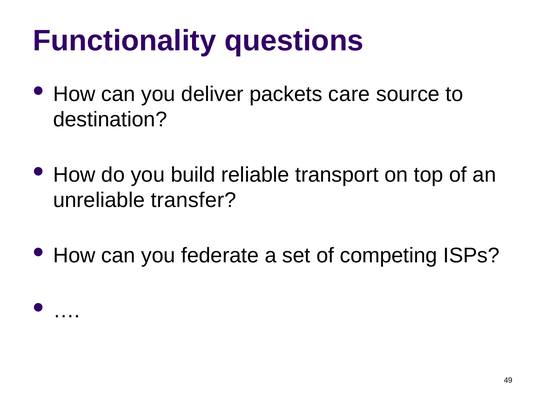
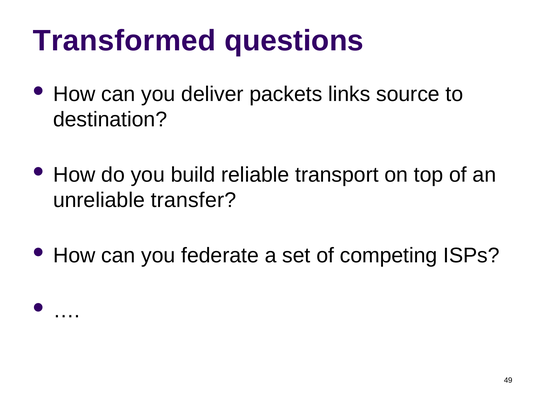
Functionality: Functionality -> Transformed (124, 41)
care: care -> links (349, 94)
